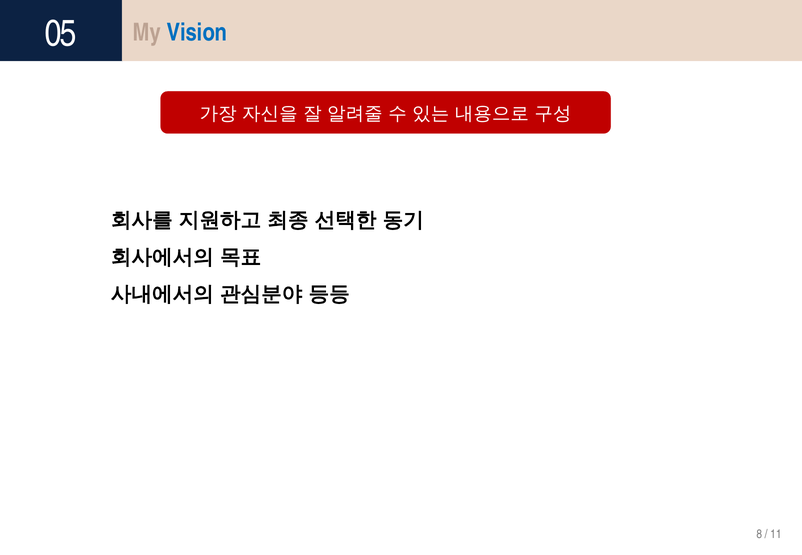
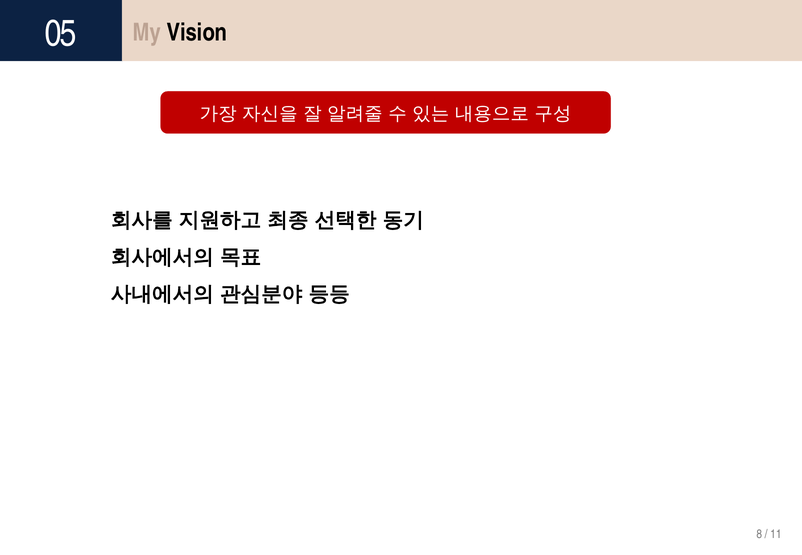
Vision colour: blue -> black (197, 32)
